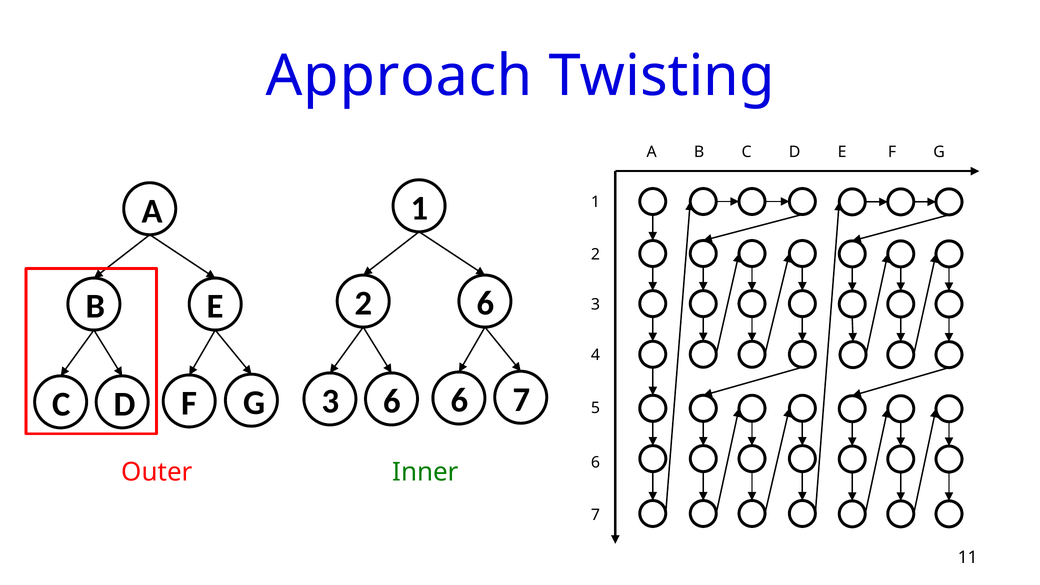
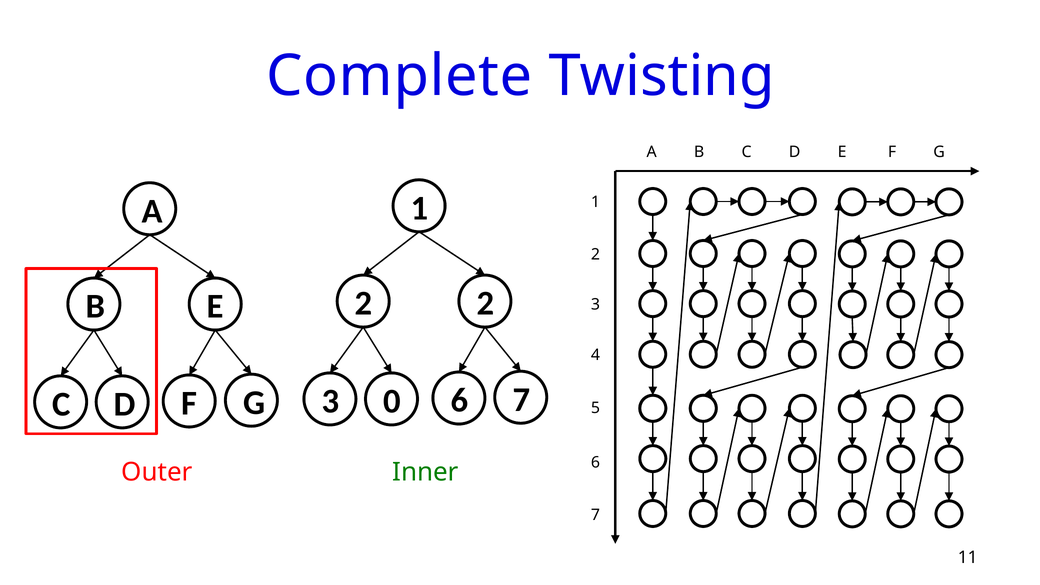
Approach: Approach -> Complete (399, 76)
2 6: 6 -> 2 (485, 304)
3 6: 6 -> 0 (392, 401)
